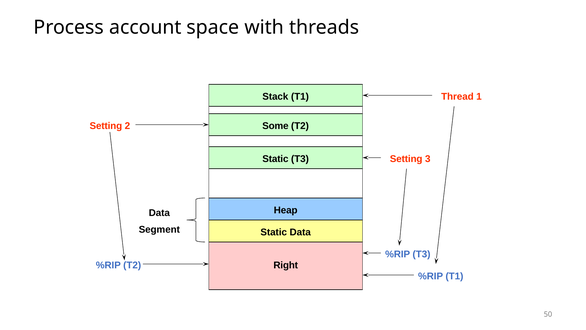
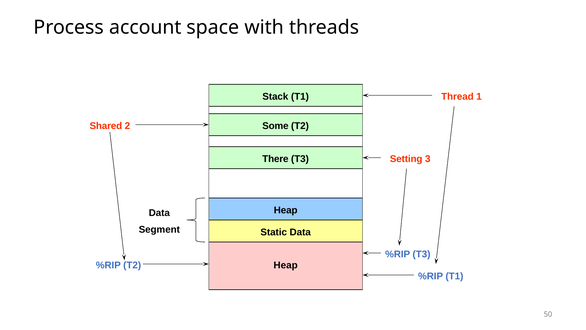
Setting: Setting -> Shared (106, 126)
Static: Static -> There (275, 159)
Right: Right -> Heap (286, 265)
